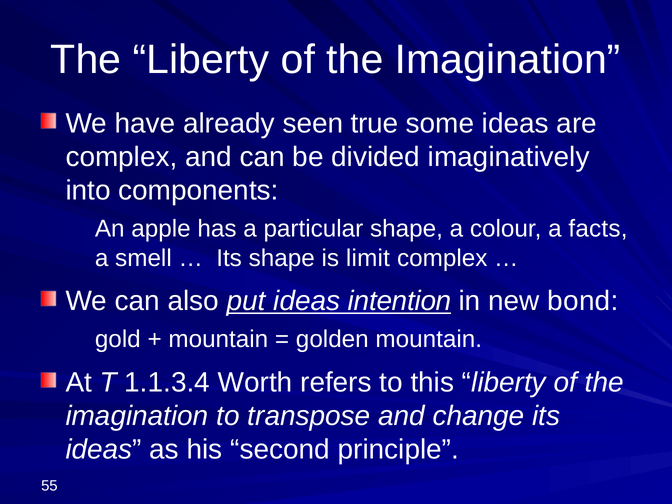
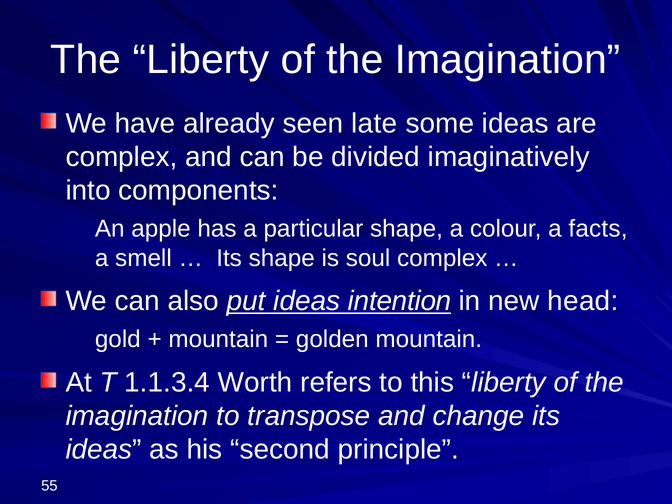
true: true -> late (374, 123)
limit: limit -> soul (368, 258)
bond: bond -> head (583, 301)
